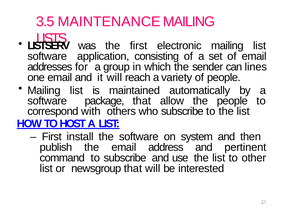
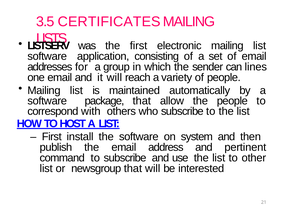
MAINTENANCE: MAINTENANCE -> CERTIFICATES (109, 22)
